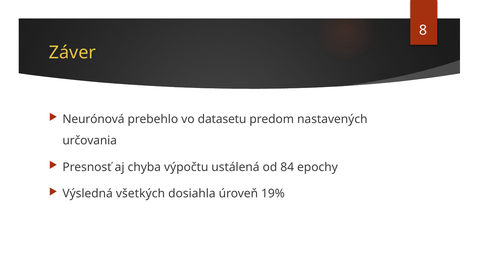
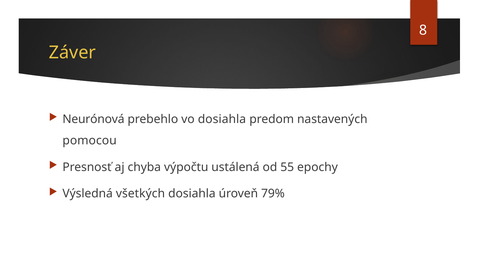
vo datasetu: datasetu -> dosiahla (222, 119)
určovania: určovania -> pomocou (90, 141)
84: 84 -> 55 (287, 167)
19%: 19% -> 79% (273, 194)
